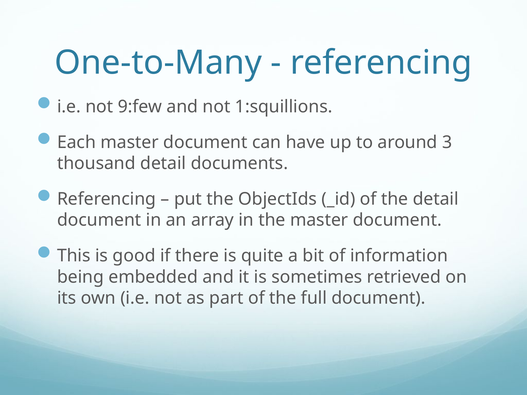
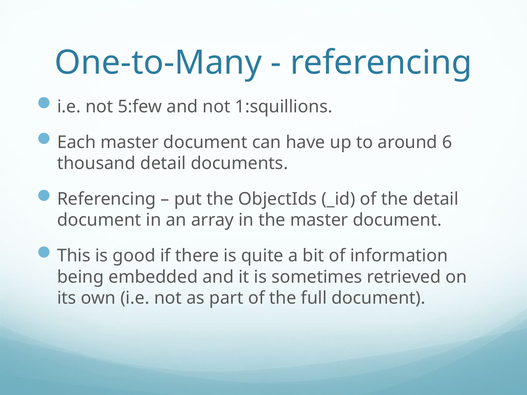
9:few: 9:few -> 5:few (140, 107)
3: 3 -> 6 (447, 142)
